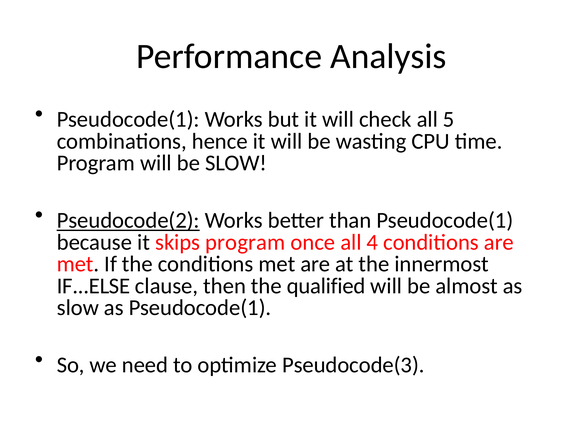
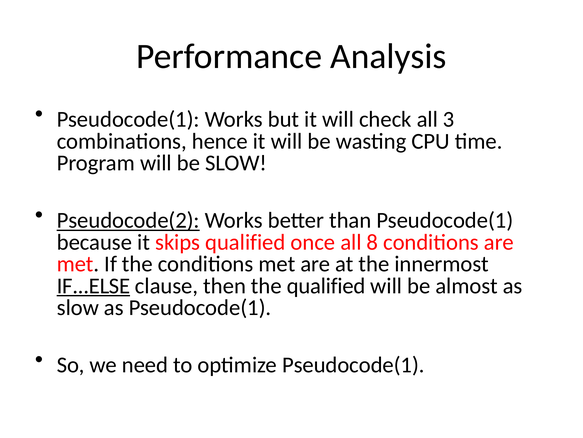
5: 5 -> 3 (449, 119)
skips program: program -> qualified (245, 242)
4: 4 -> 8 (372, 242)
IF...ELSE underline: none -> present (93, 285)
optimize Pseudocode(3: Pseudocode(3 -> Pseudocode(1 (353, 364)
